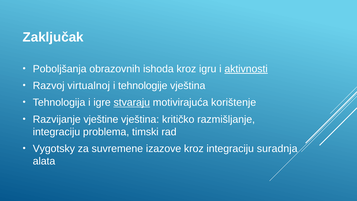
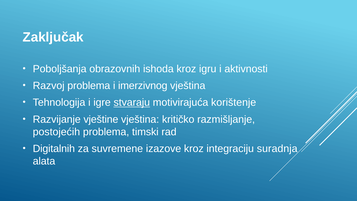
aktivnosti underline: present -> none (246, 69)
Razvoj virtualnoj: virtualnoj -> problema (89, 86)
tehnologije: tehnologije -> imerzivnog (143, 86)
integraciju: integraciju -> postojećih (56, 132)
Vygotsky: Vygotsky -> Digitalnih (54, 149)
